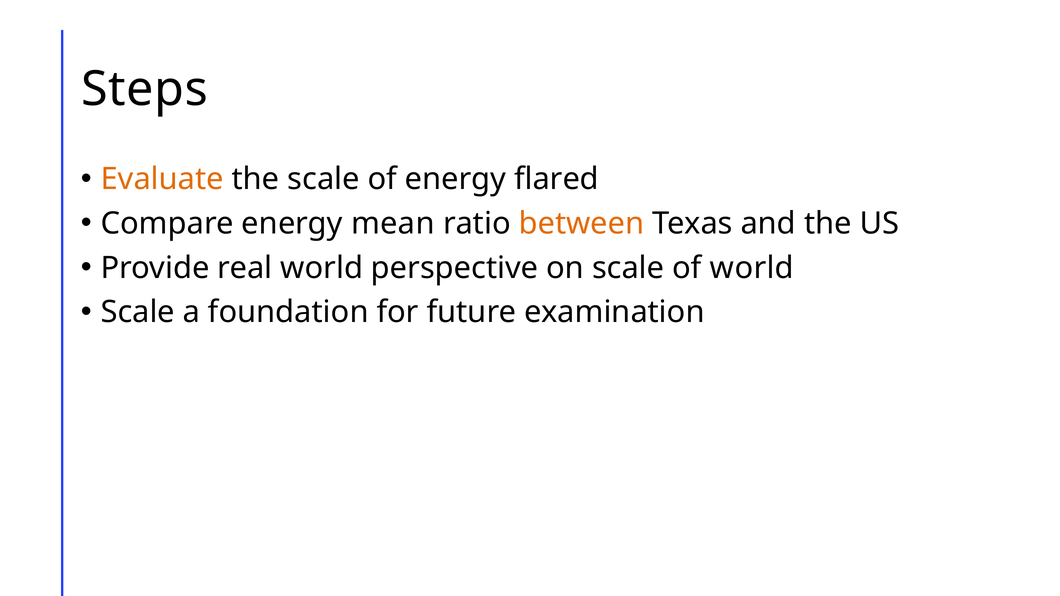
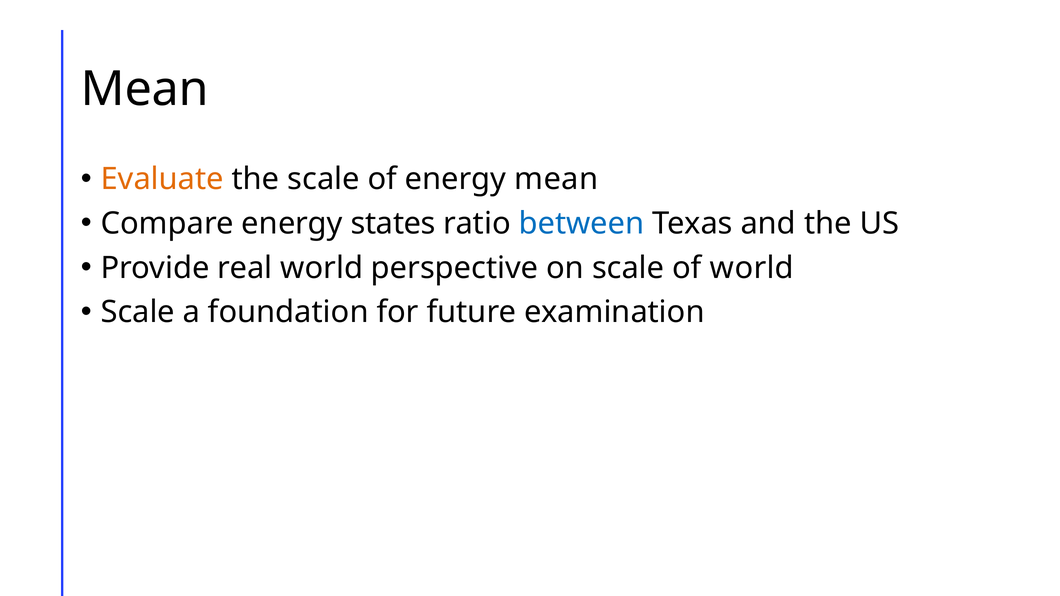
Steps: Steps -> Mean (145, 89)
energy flared: flared -> mean (556, 179)
mean: mean -> states (393, 224)
between colour: orange -> blue (582, 224)
